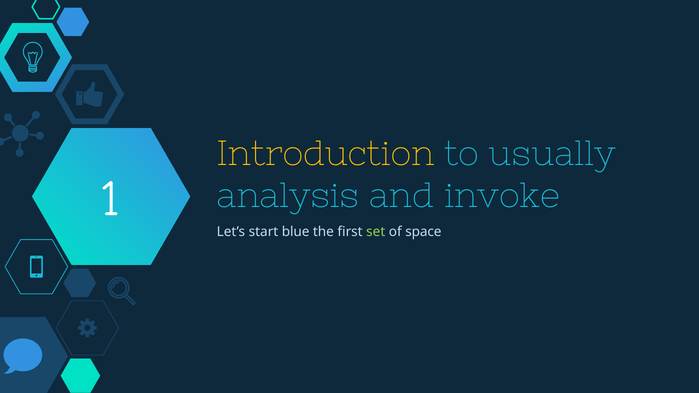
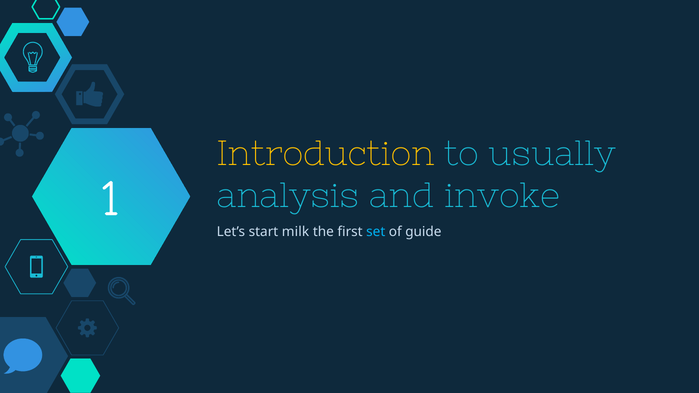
blue: blue -> milk (296, 232)
set colour: light green -> light blue (376, 232)
space: space -> guide (423, 232)
